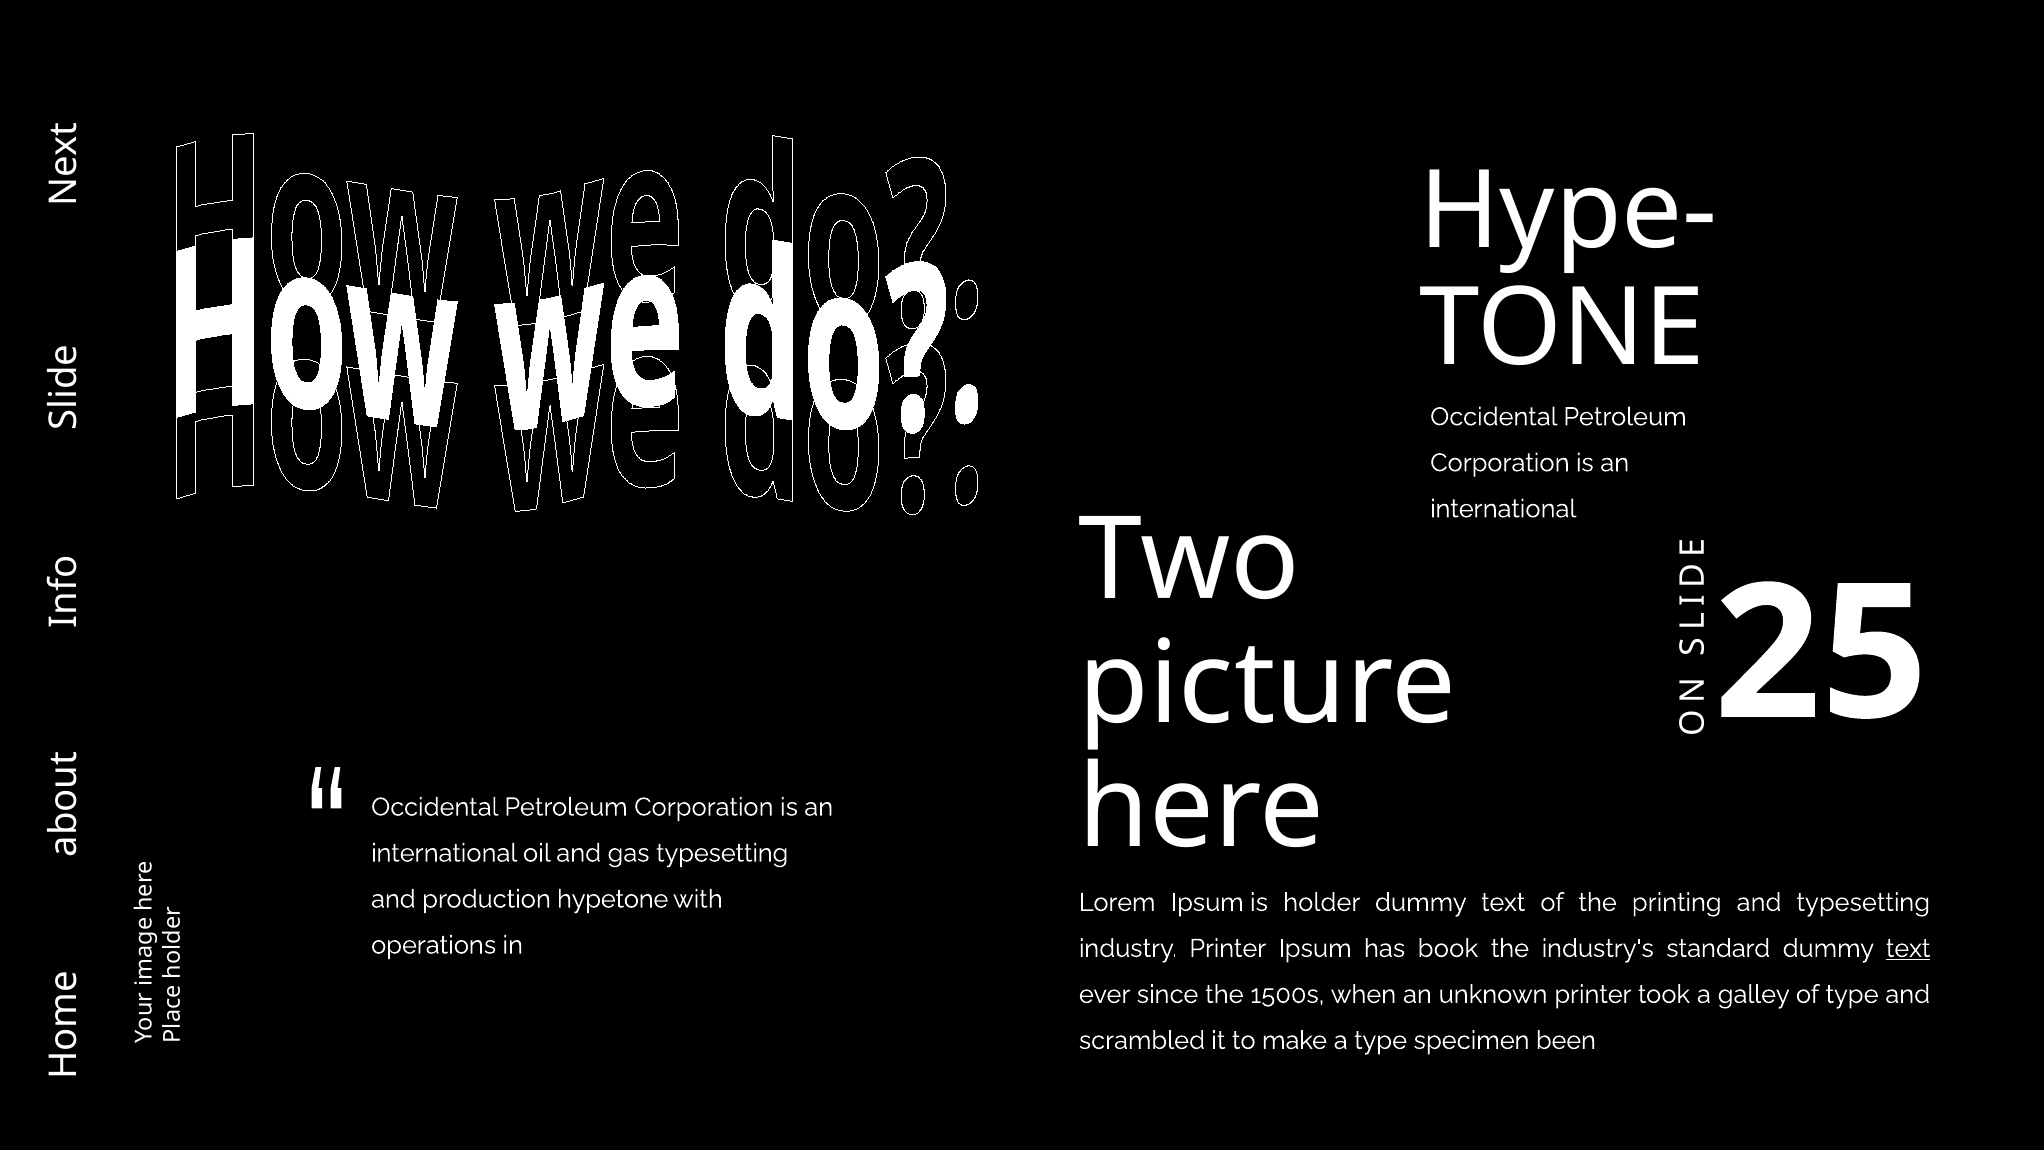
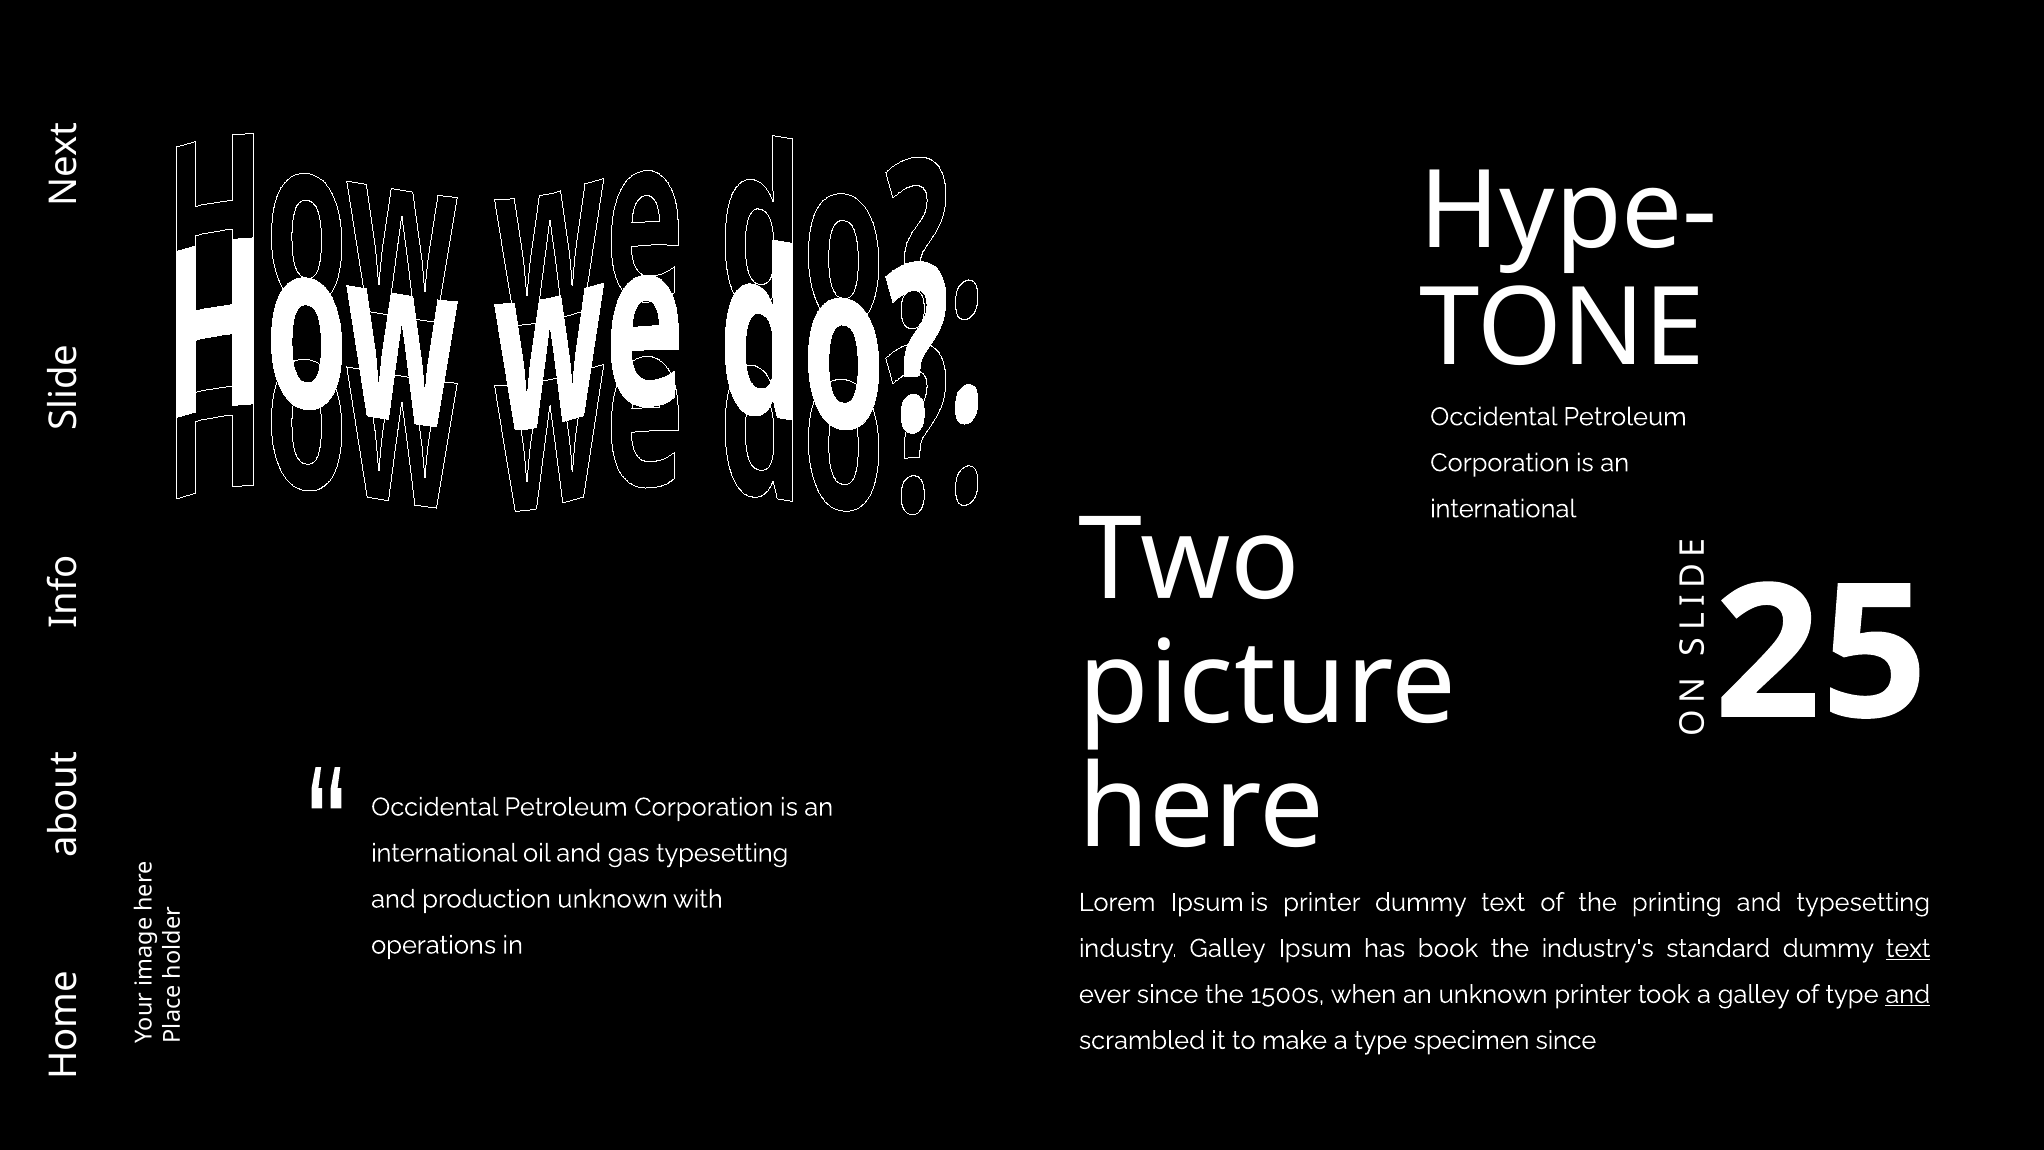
production hypetone: hypetone -> unknown (613, 899)
is holder: holder -> printer (1322, 902)
industry Printer: Printer -> Galley (1227, 948)
and underline: none -> present (1908, 994)
specimen been: been -> since (1566, 1040)
